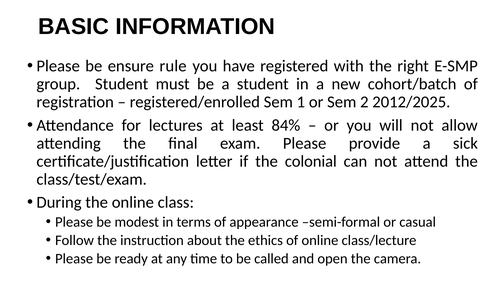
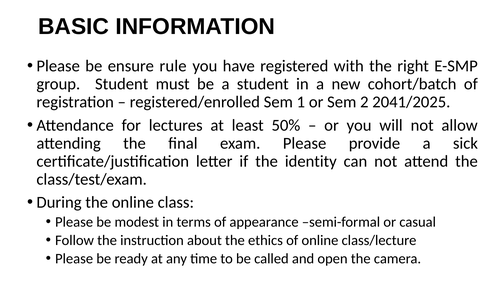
2012/2025: 2012/2025 -> 2041/2025 (411, 102)
84%: 84% -> 50% (286, 125)
colonial: colonial -> identity (311, 161)
